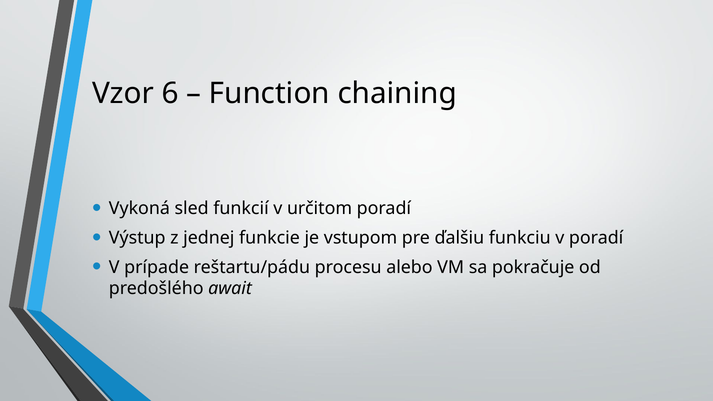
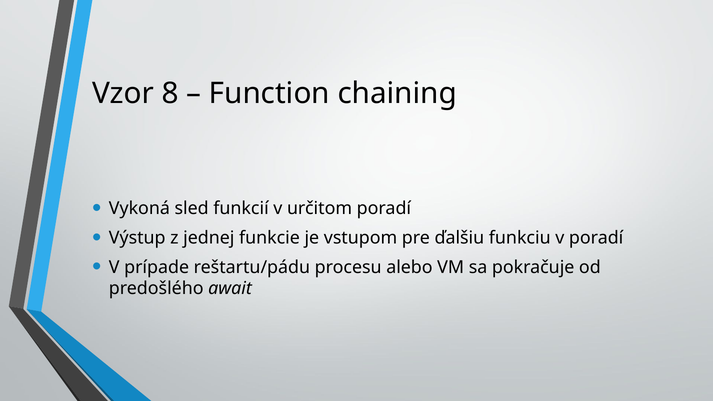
6: 6 -> 8 (170, 93)
